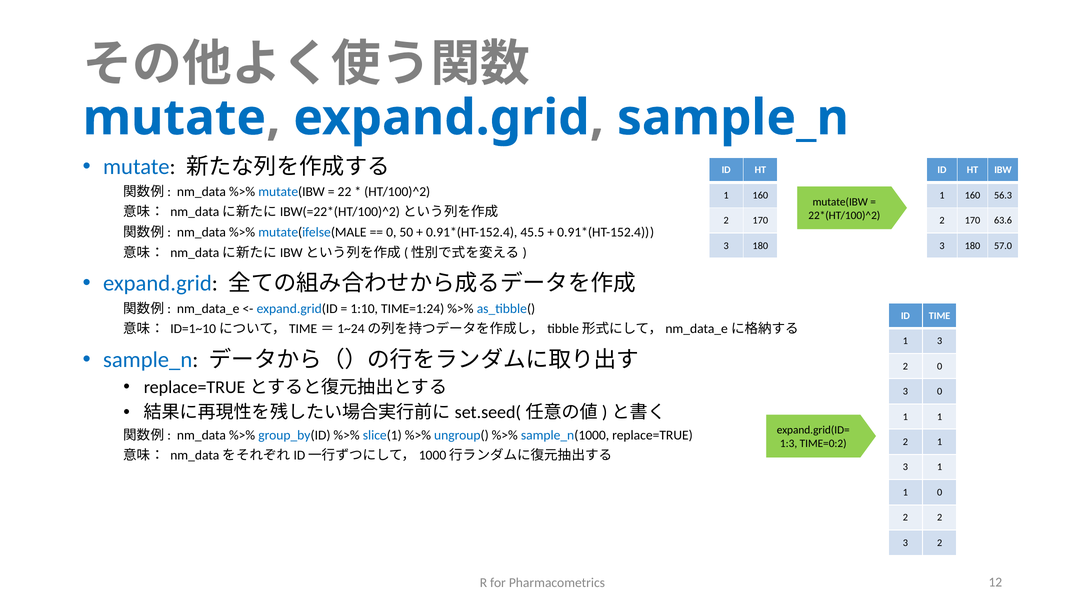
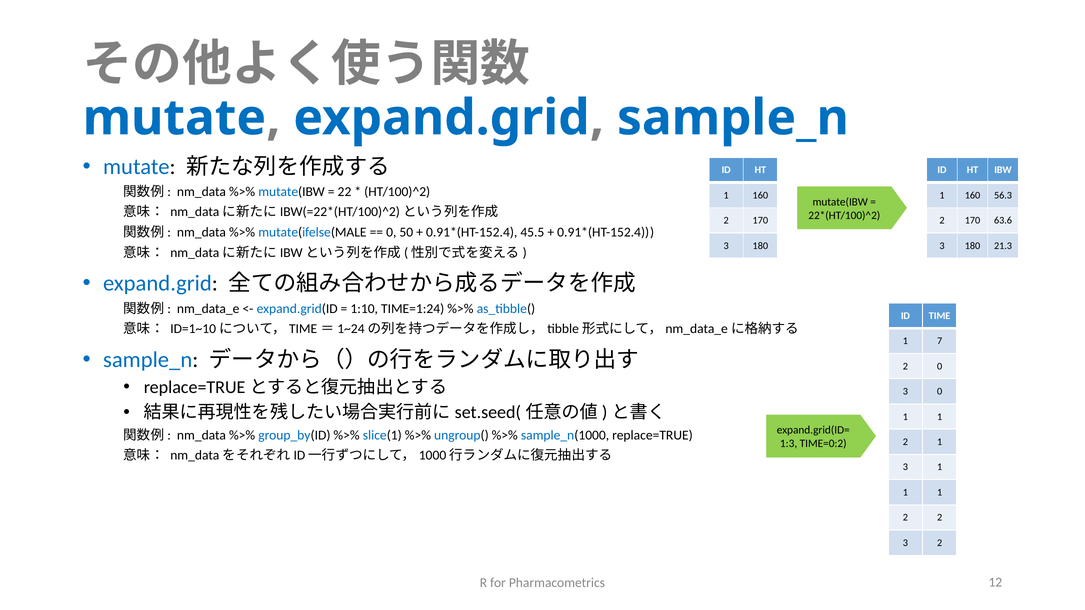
57.0: 57.0 -> 21.3 (1003, 246)
3: 3 -> 7 (940, 341)
0: 0 -> 1 (940, 493)
